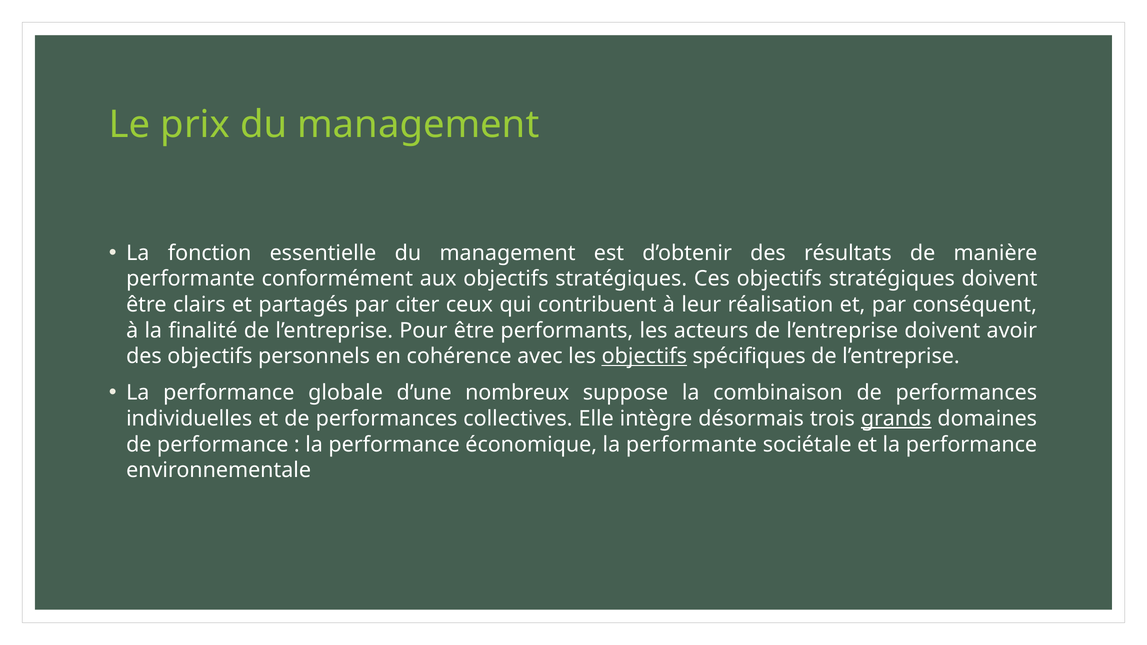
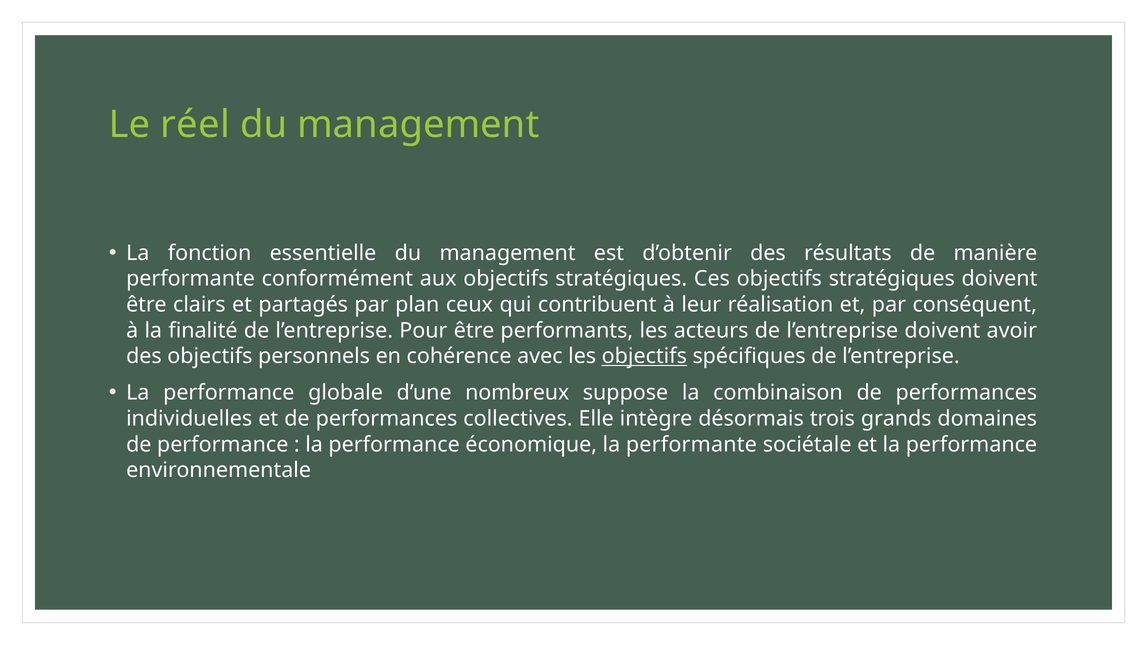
prix: prix -> réel (195, 125)
citer: citer -> plan (417, 305)
grands underline: present -> none (896, 419)
